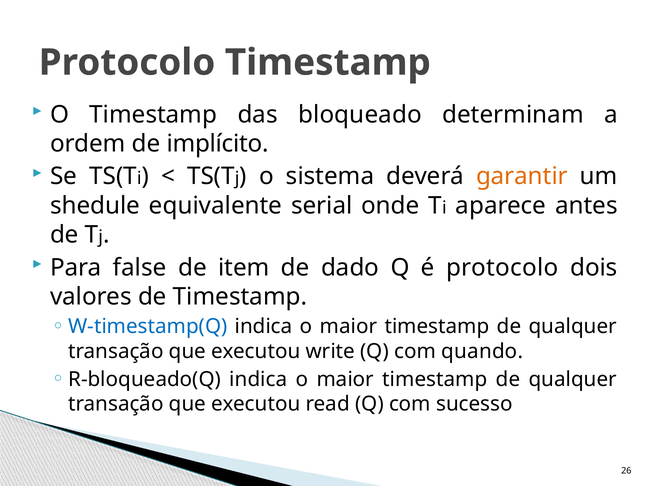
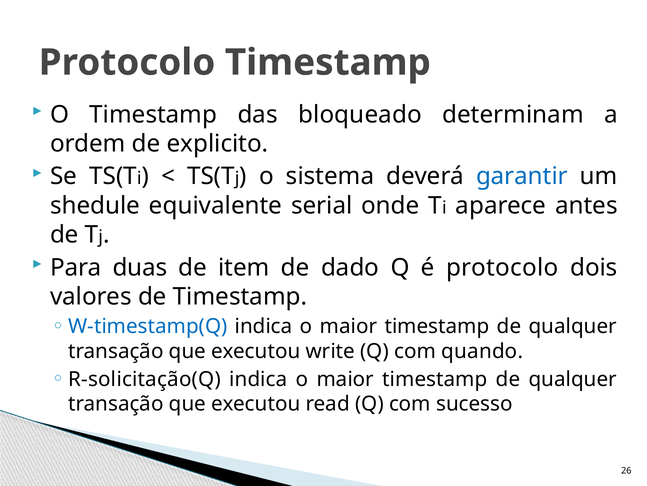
implícito: implícito -> explicito (218, 143)
garantir colour: orange -> blue (522, 176)
false: false -> duas (140, 267)
R-bloqueado(Q: R-bloqueado(Q -> R-solicitação(Q (144, 379)
